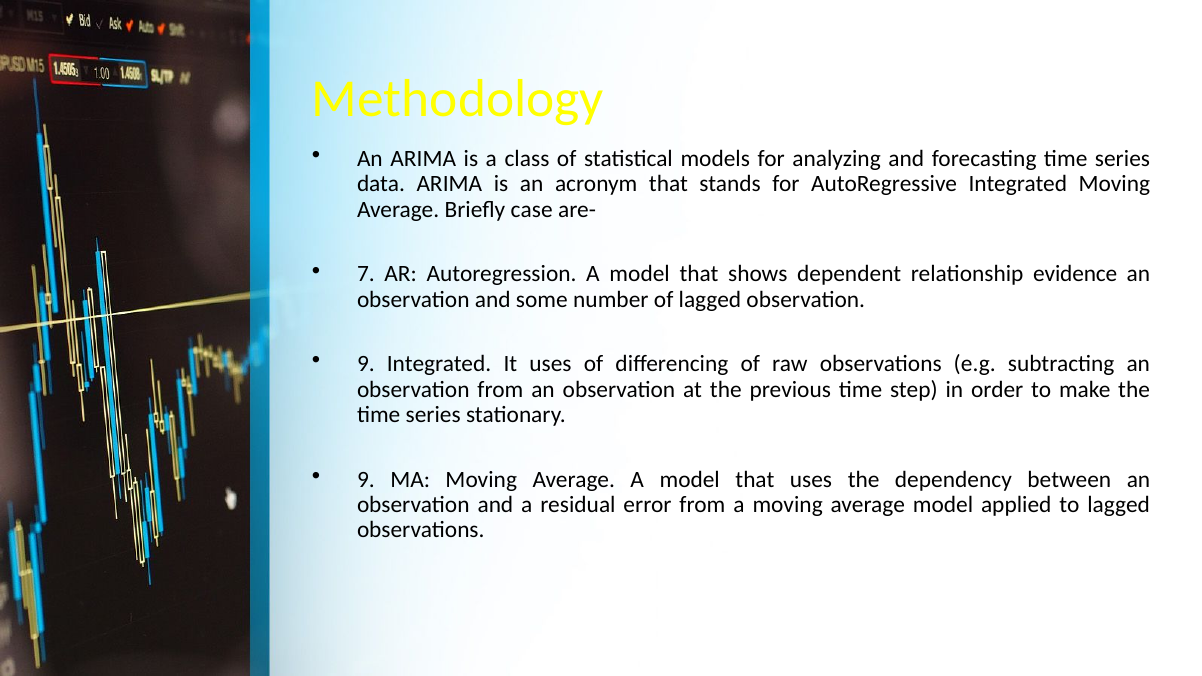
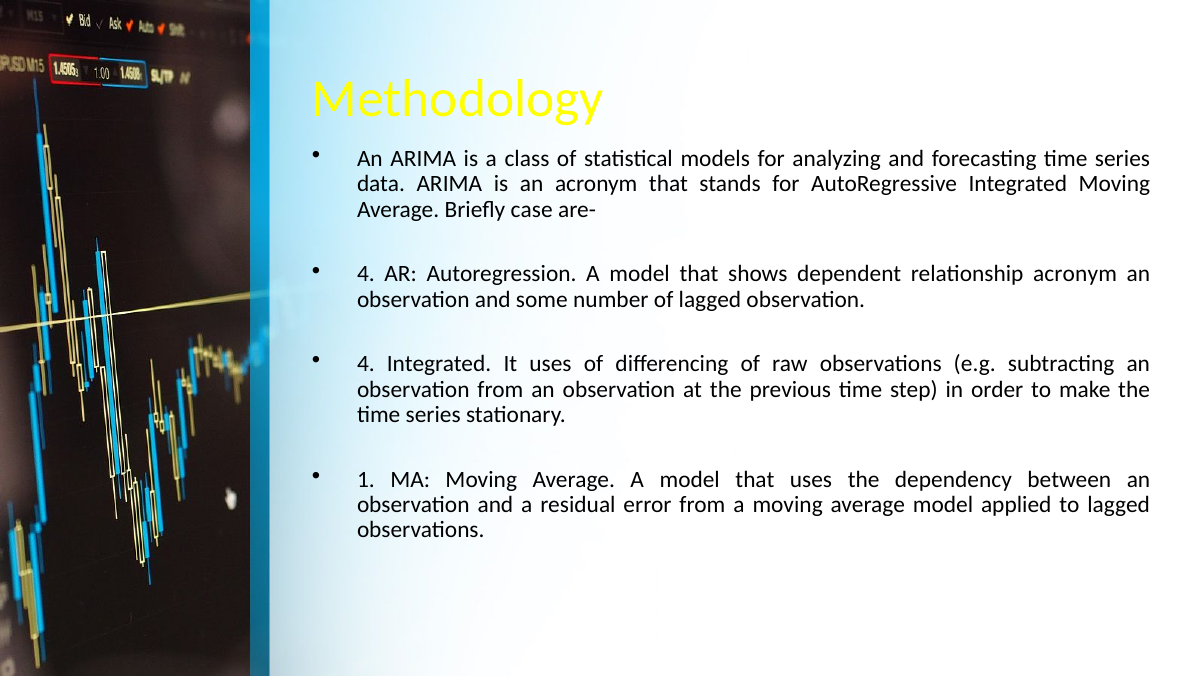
7: 7 -> 4 (366, 274)
relationship evidence: evidence -> acronym (1075, 274)
9: 9 -> 4 (366, 364)
9: 9 -> 1 (366, 479)
